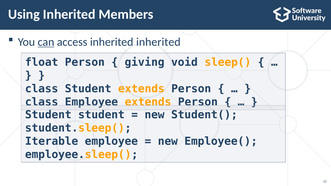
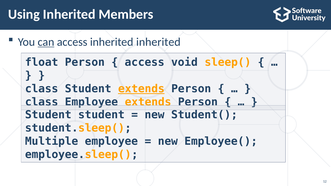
giving: giving -> access (145, 62)
extends underline: none -> present (141, 89)
Iterable: Iterable -> Multiple (52, 141)
